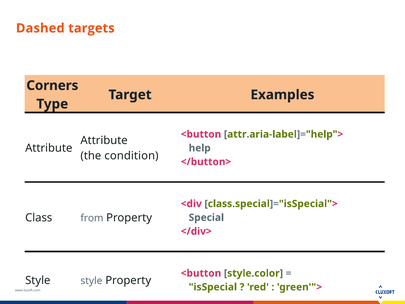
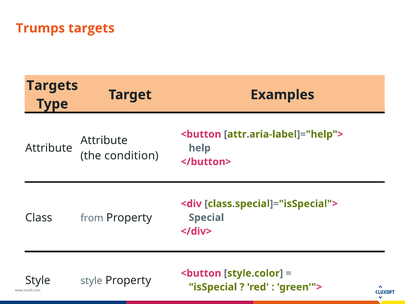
Dashed: Dashed -> Trumps (40, 28)
Corners: Corners -> Targets (52, 85)
